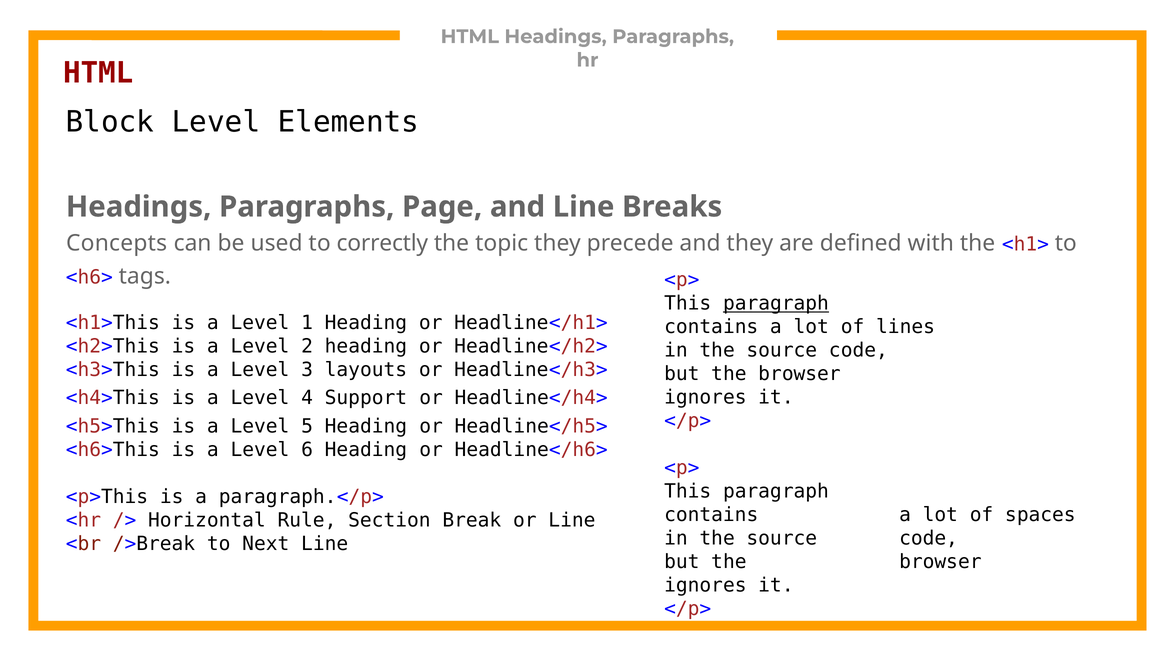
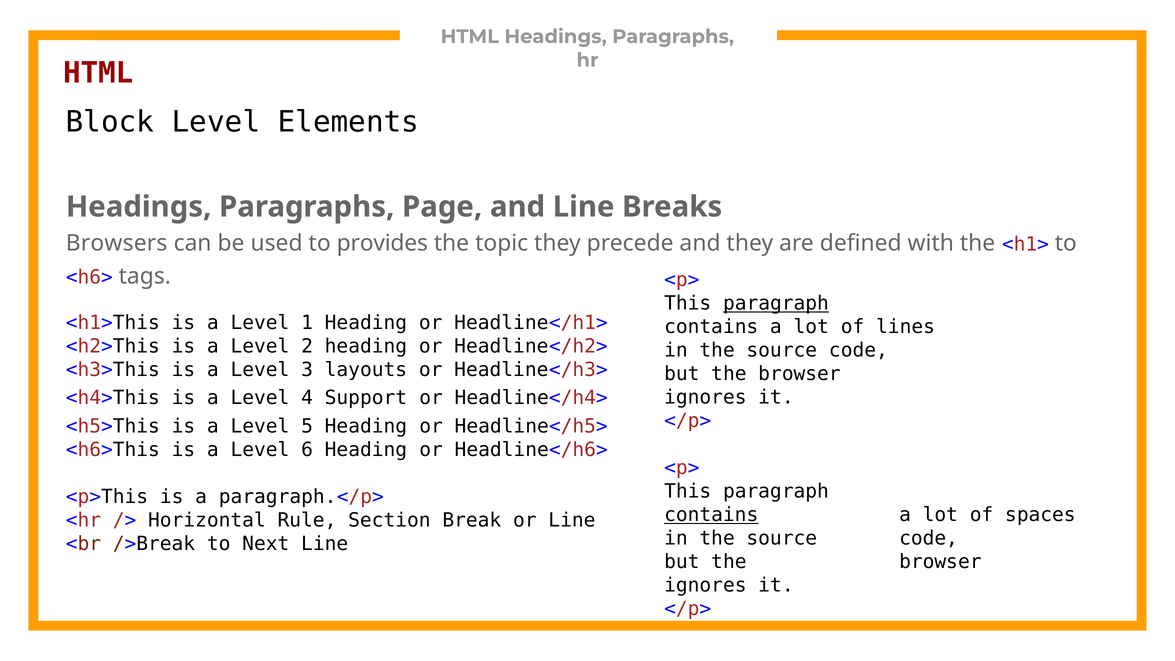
Concepts: Concepts -> Browsers (117, 243)
correctly: correctly -> provides (382, 243)
contains underline: none -> present (711, 515)
